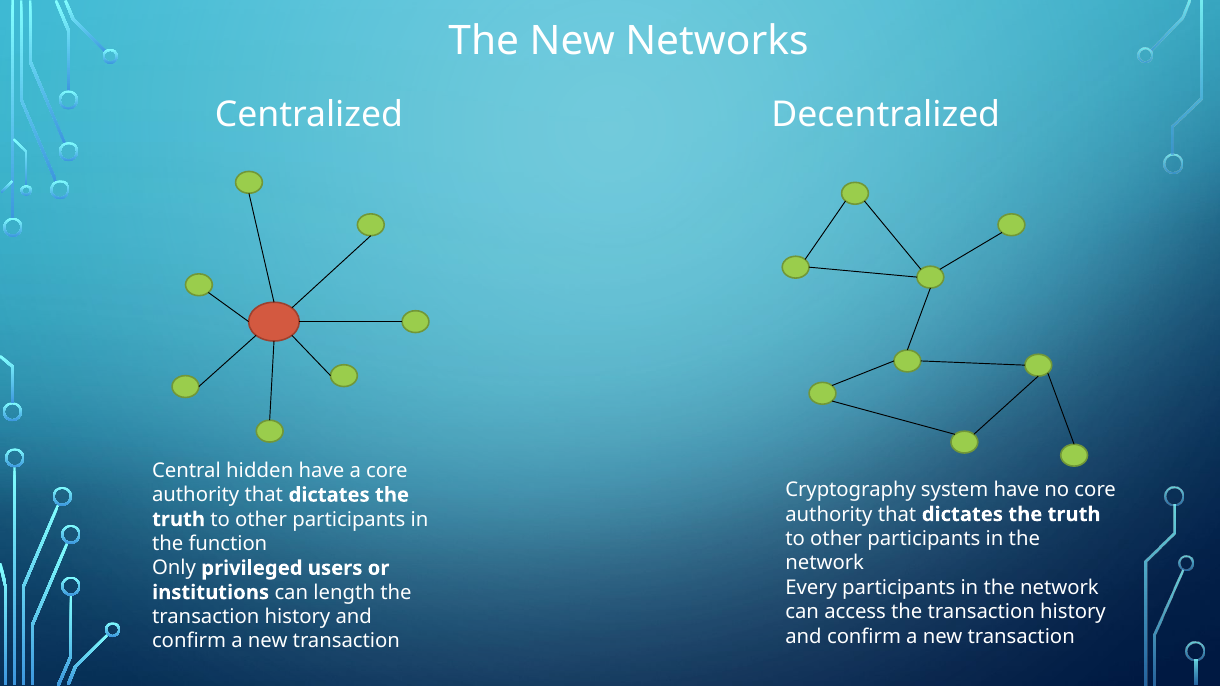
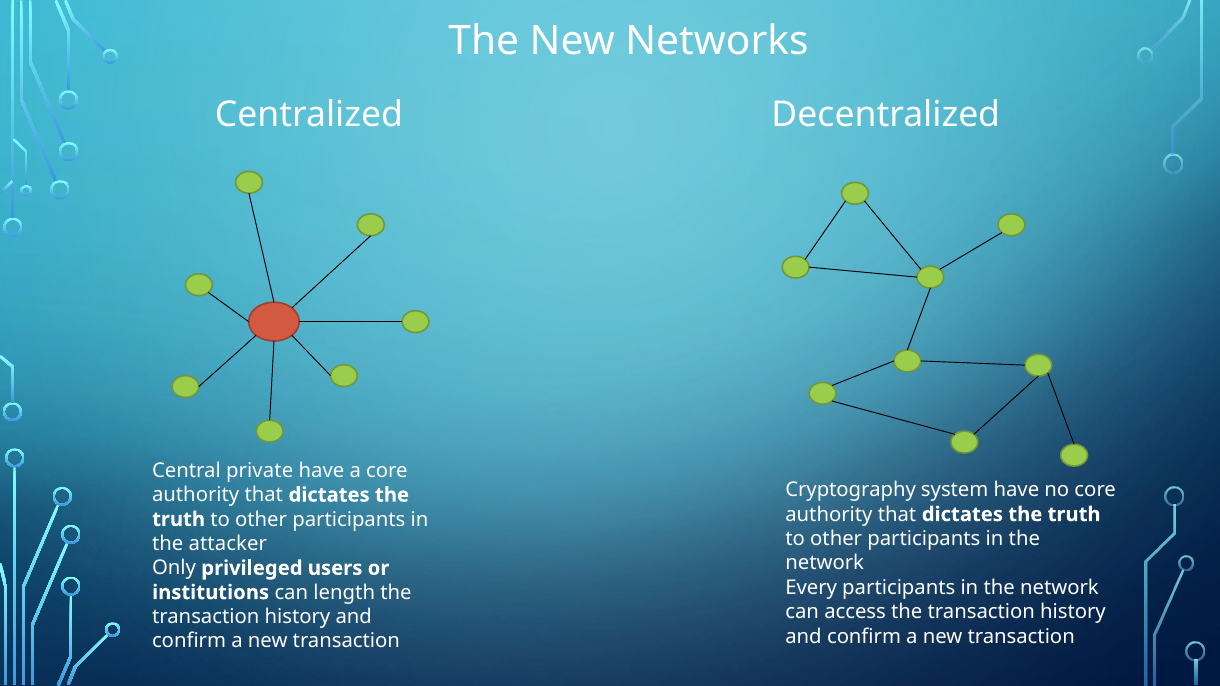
hidden: hidden -> private (260, 471)
function: function -> attacker (228, 544)
